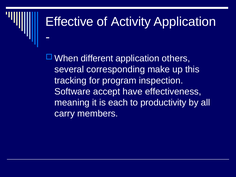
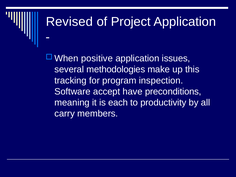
Effective: Effective -> Revised (69, 22)
Activity: Activity -> Project (131, 22)
different: different -> positive (97, 58)
others: others -> issues (176, 58)
corresponding: corresponding -> methodologies (116, 69)
effectiveness: effectiveness -> preconditions (173, 92)
